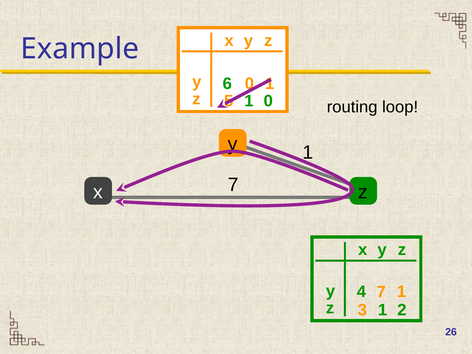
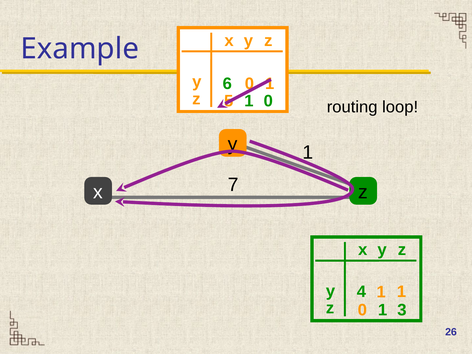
4 7: 7 -> 1 (381, 292)
z 3: 3 -> 0 (362, 310)
2: 2 -> 3 (402, 310)
